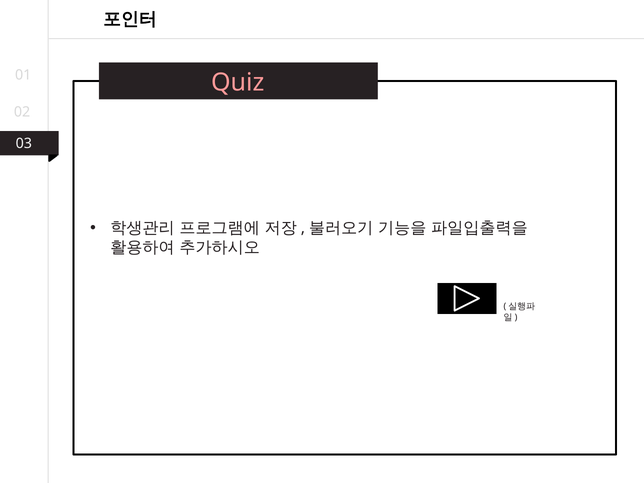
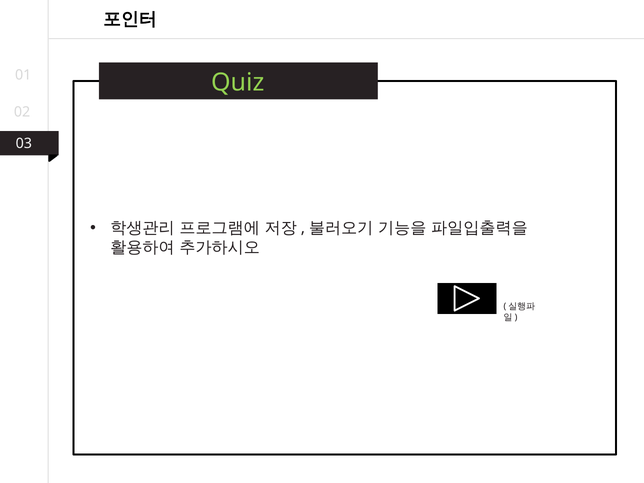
Quiz colour: pink -> light green (238, 82)
